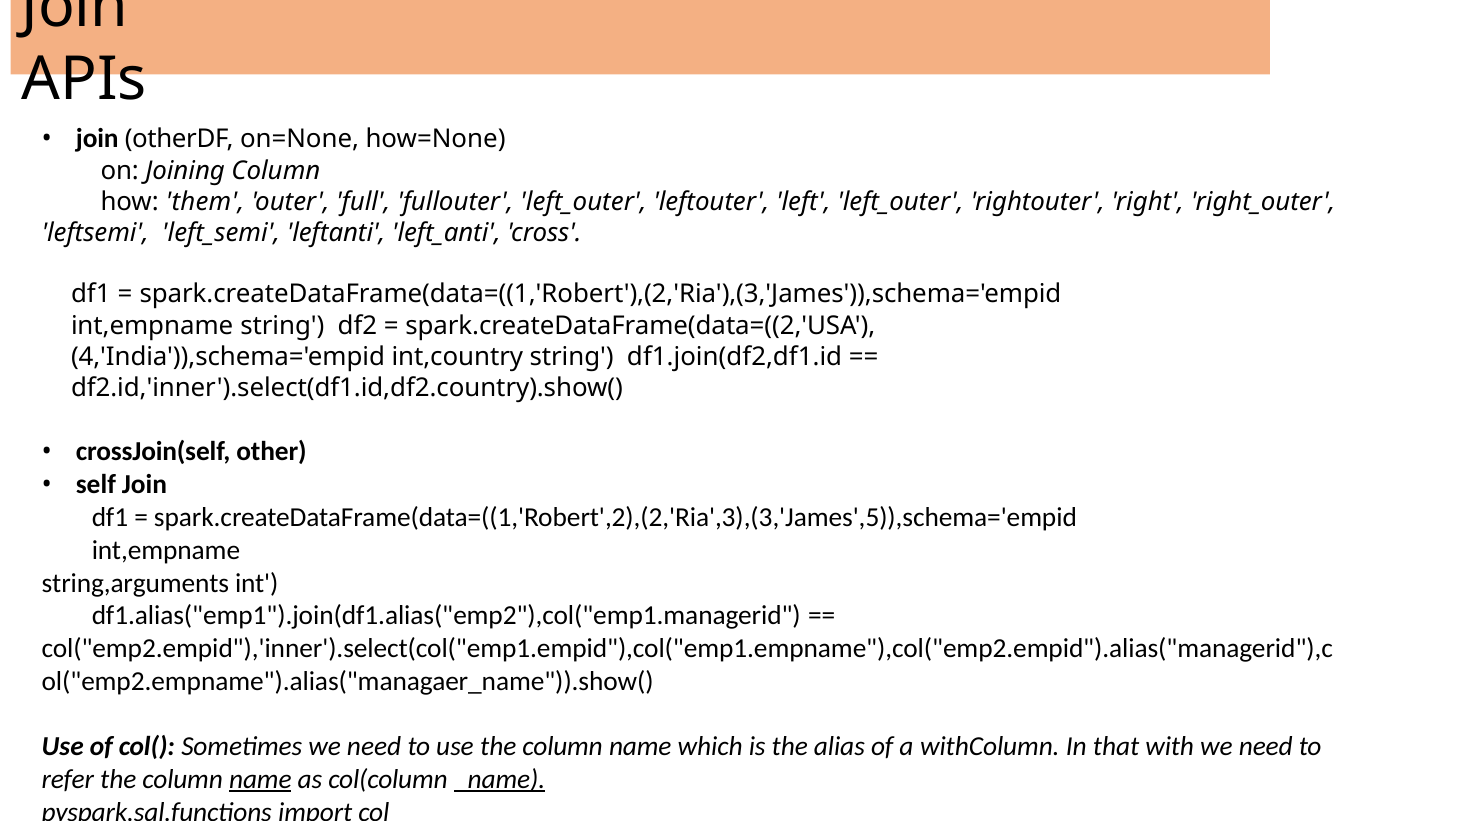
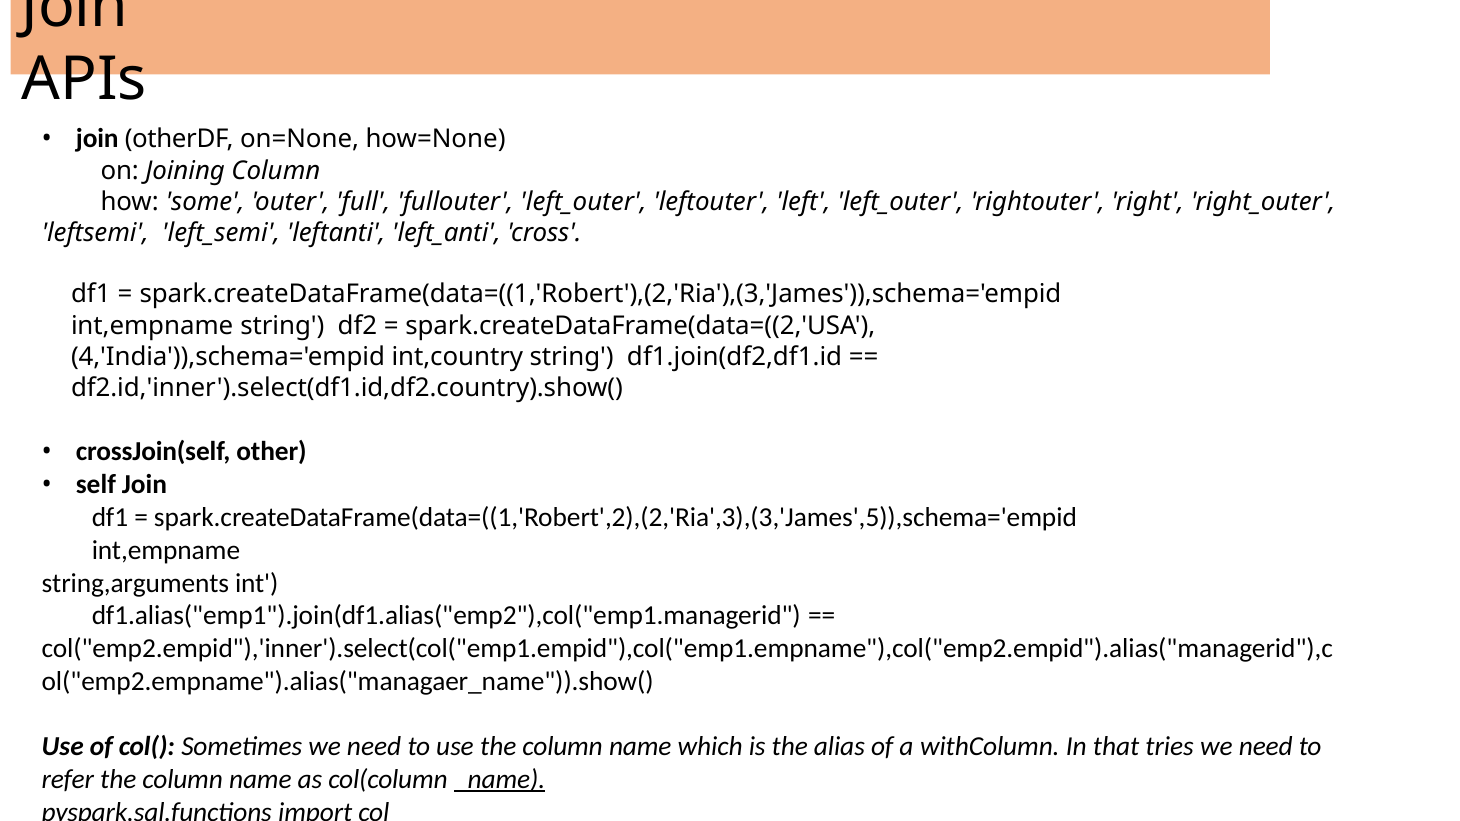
them: them -> some (205, 202)
with: with -> tries (1170, 747)
name underline: present -> none (260, 780)
